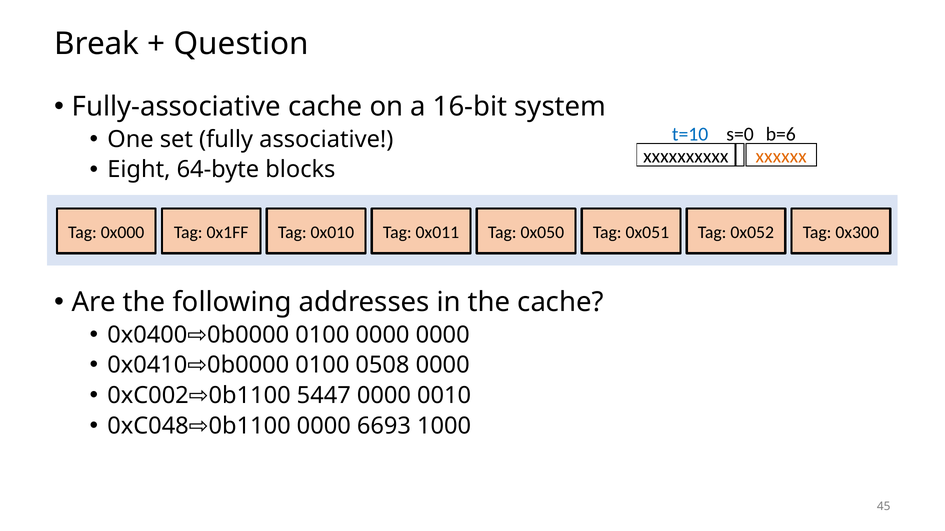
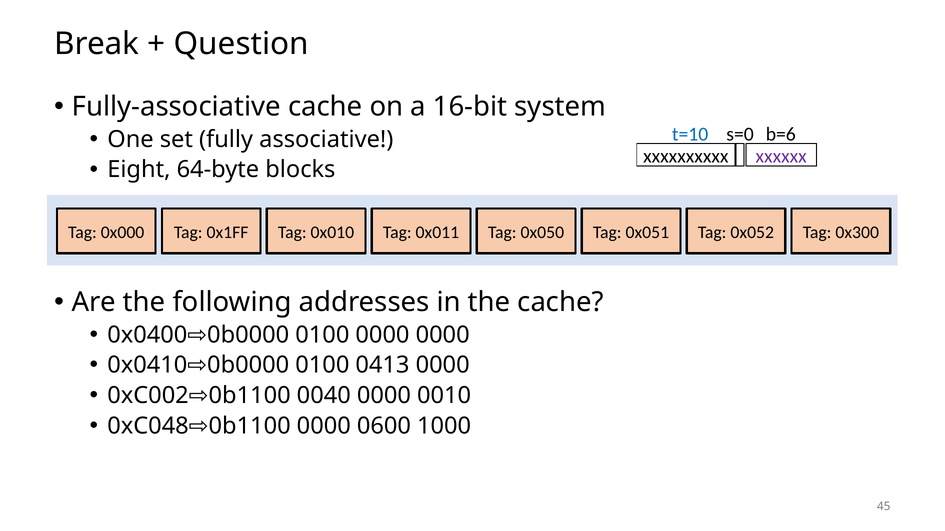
xxxxxx colour: orange -> purple (781, 156)
0508: 0508 -> 0413 (382, 365)
5447: 5447 -> 0040 (324, 396)
6693: 6693 -> 0600 (384, 426)
